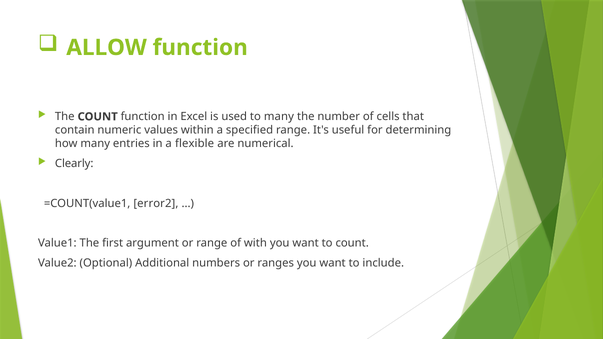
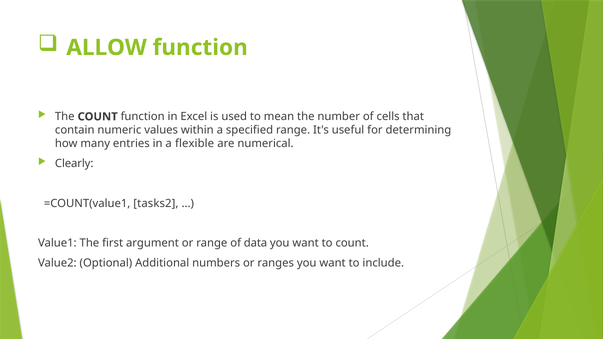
to many: many -> mean (279, 117)
error2: error2 -> tasks2 (156, 203)
with: with -> data (256, 243)
